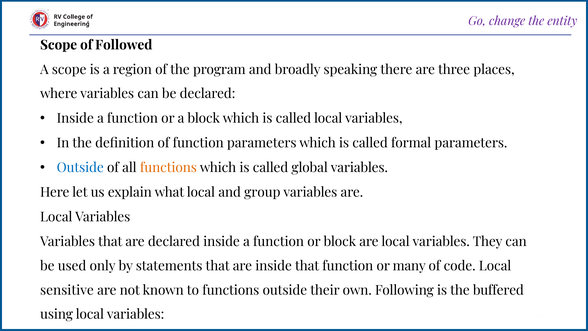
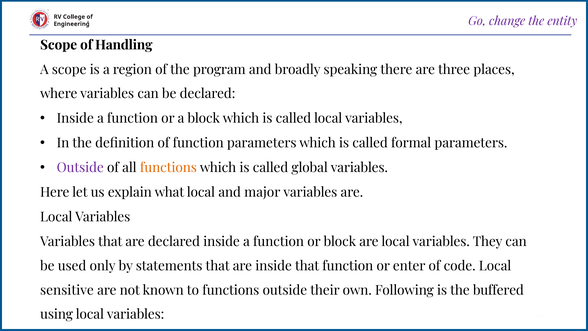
Followed: Followed -> Handling (124, 45)
Outside colour: blue -> purple (80, 168)
group: group -> major (262, 192)
many: many -> enter (409, 266)
